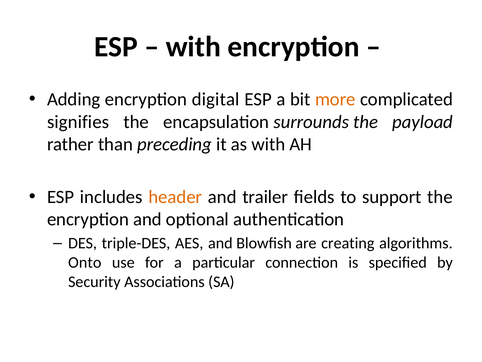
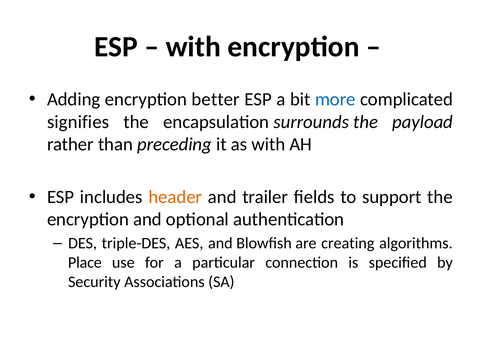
digital: digital -> better (216, 99)
more colour: orange -> blue (335, 99)
Onto: Onto -> Place (85, 262)
